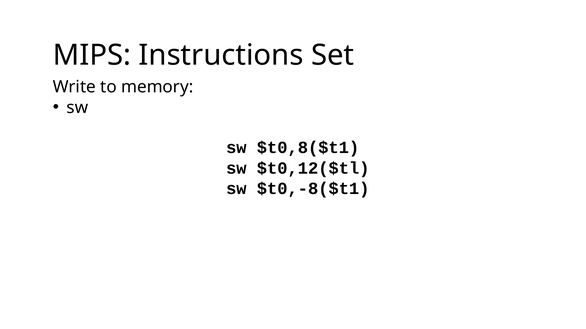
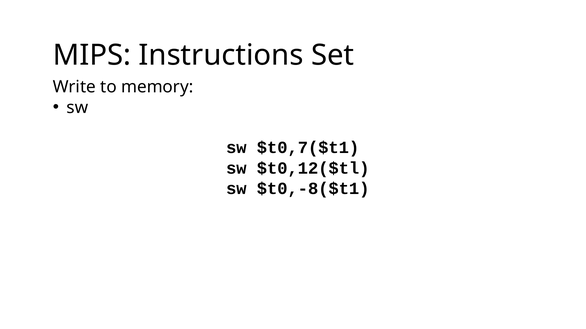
$t0,8($t1: $t0,8($t1 -> $t0,7($t1 (308, 148)
